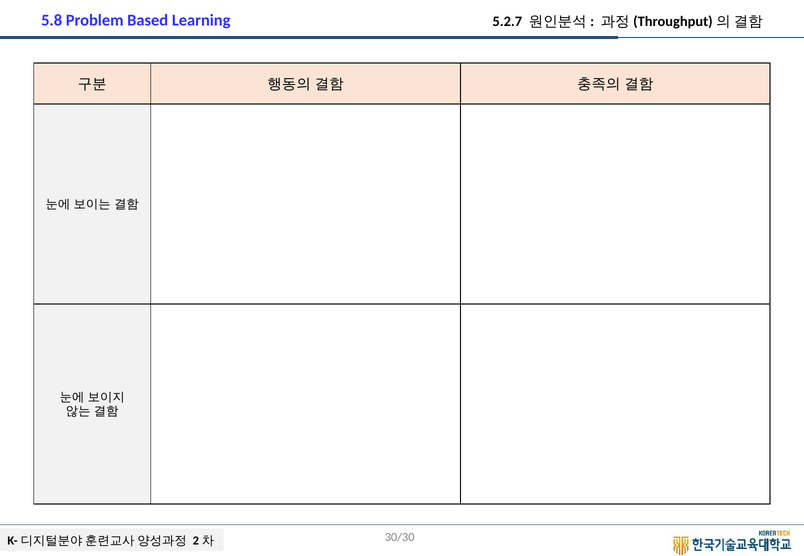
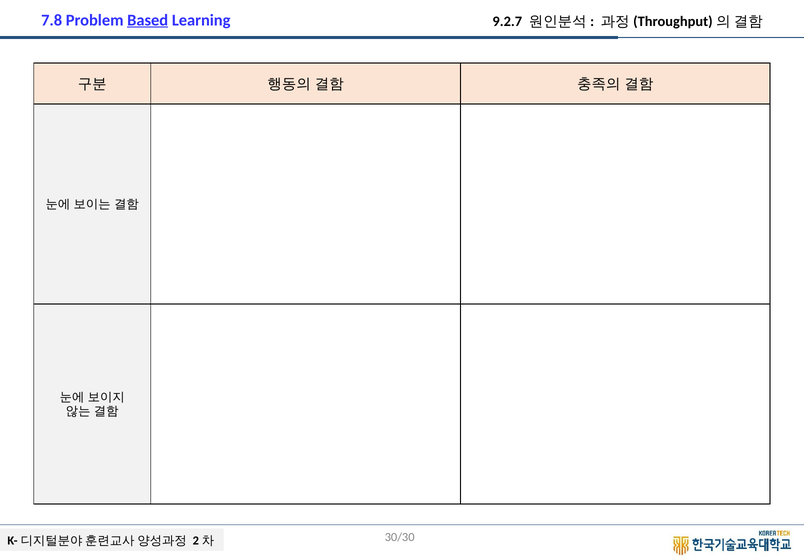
5.8: 5.8 -> 7.8 (52, 20)
Based underline: none -> present (148, 20)
5.2.7: 5.2.7 -> 9.2.7 (507, 21)
